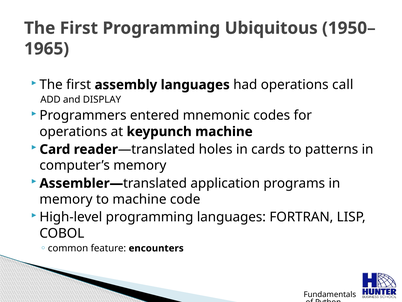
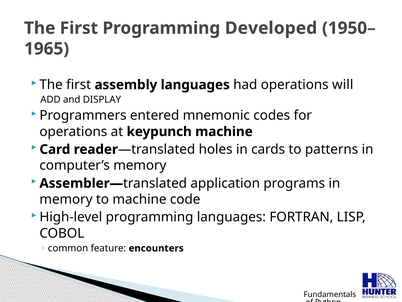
Ubiquitous: Ubiquitous -> Developed (271, 28)
call: call -> will (343, 85)
